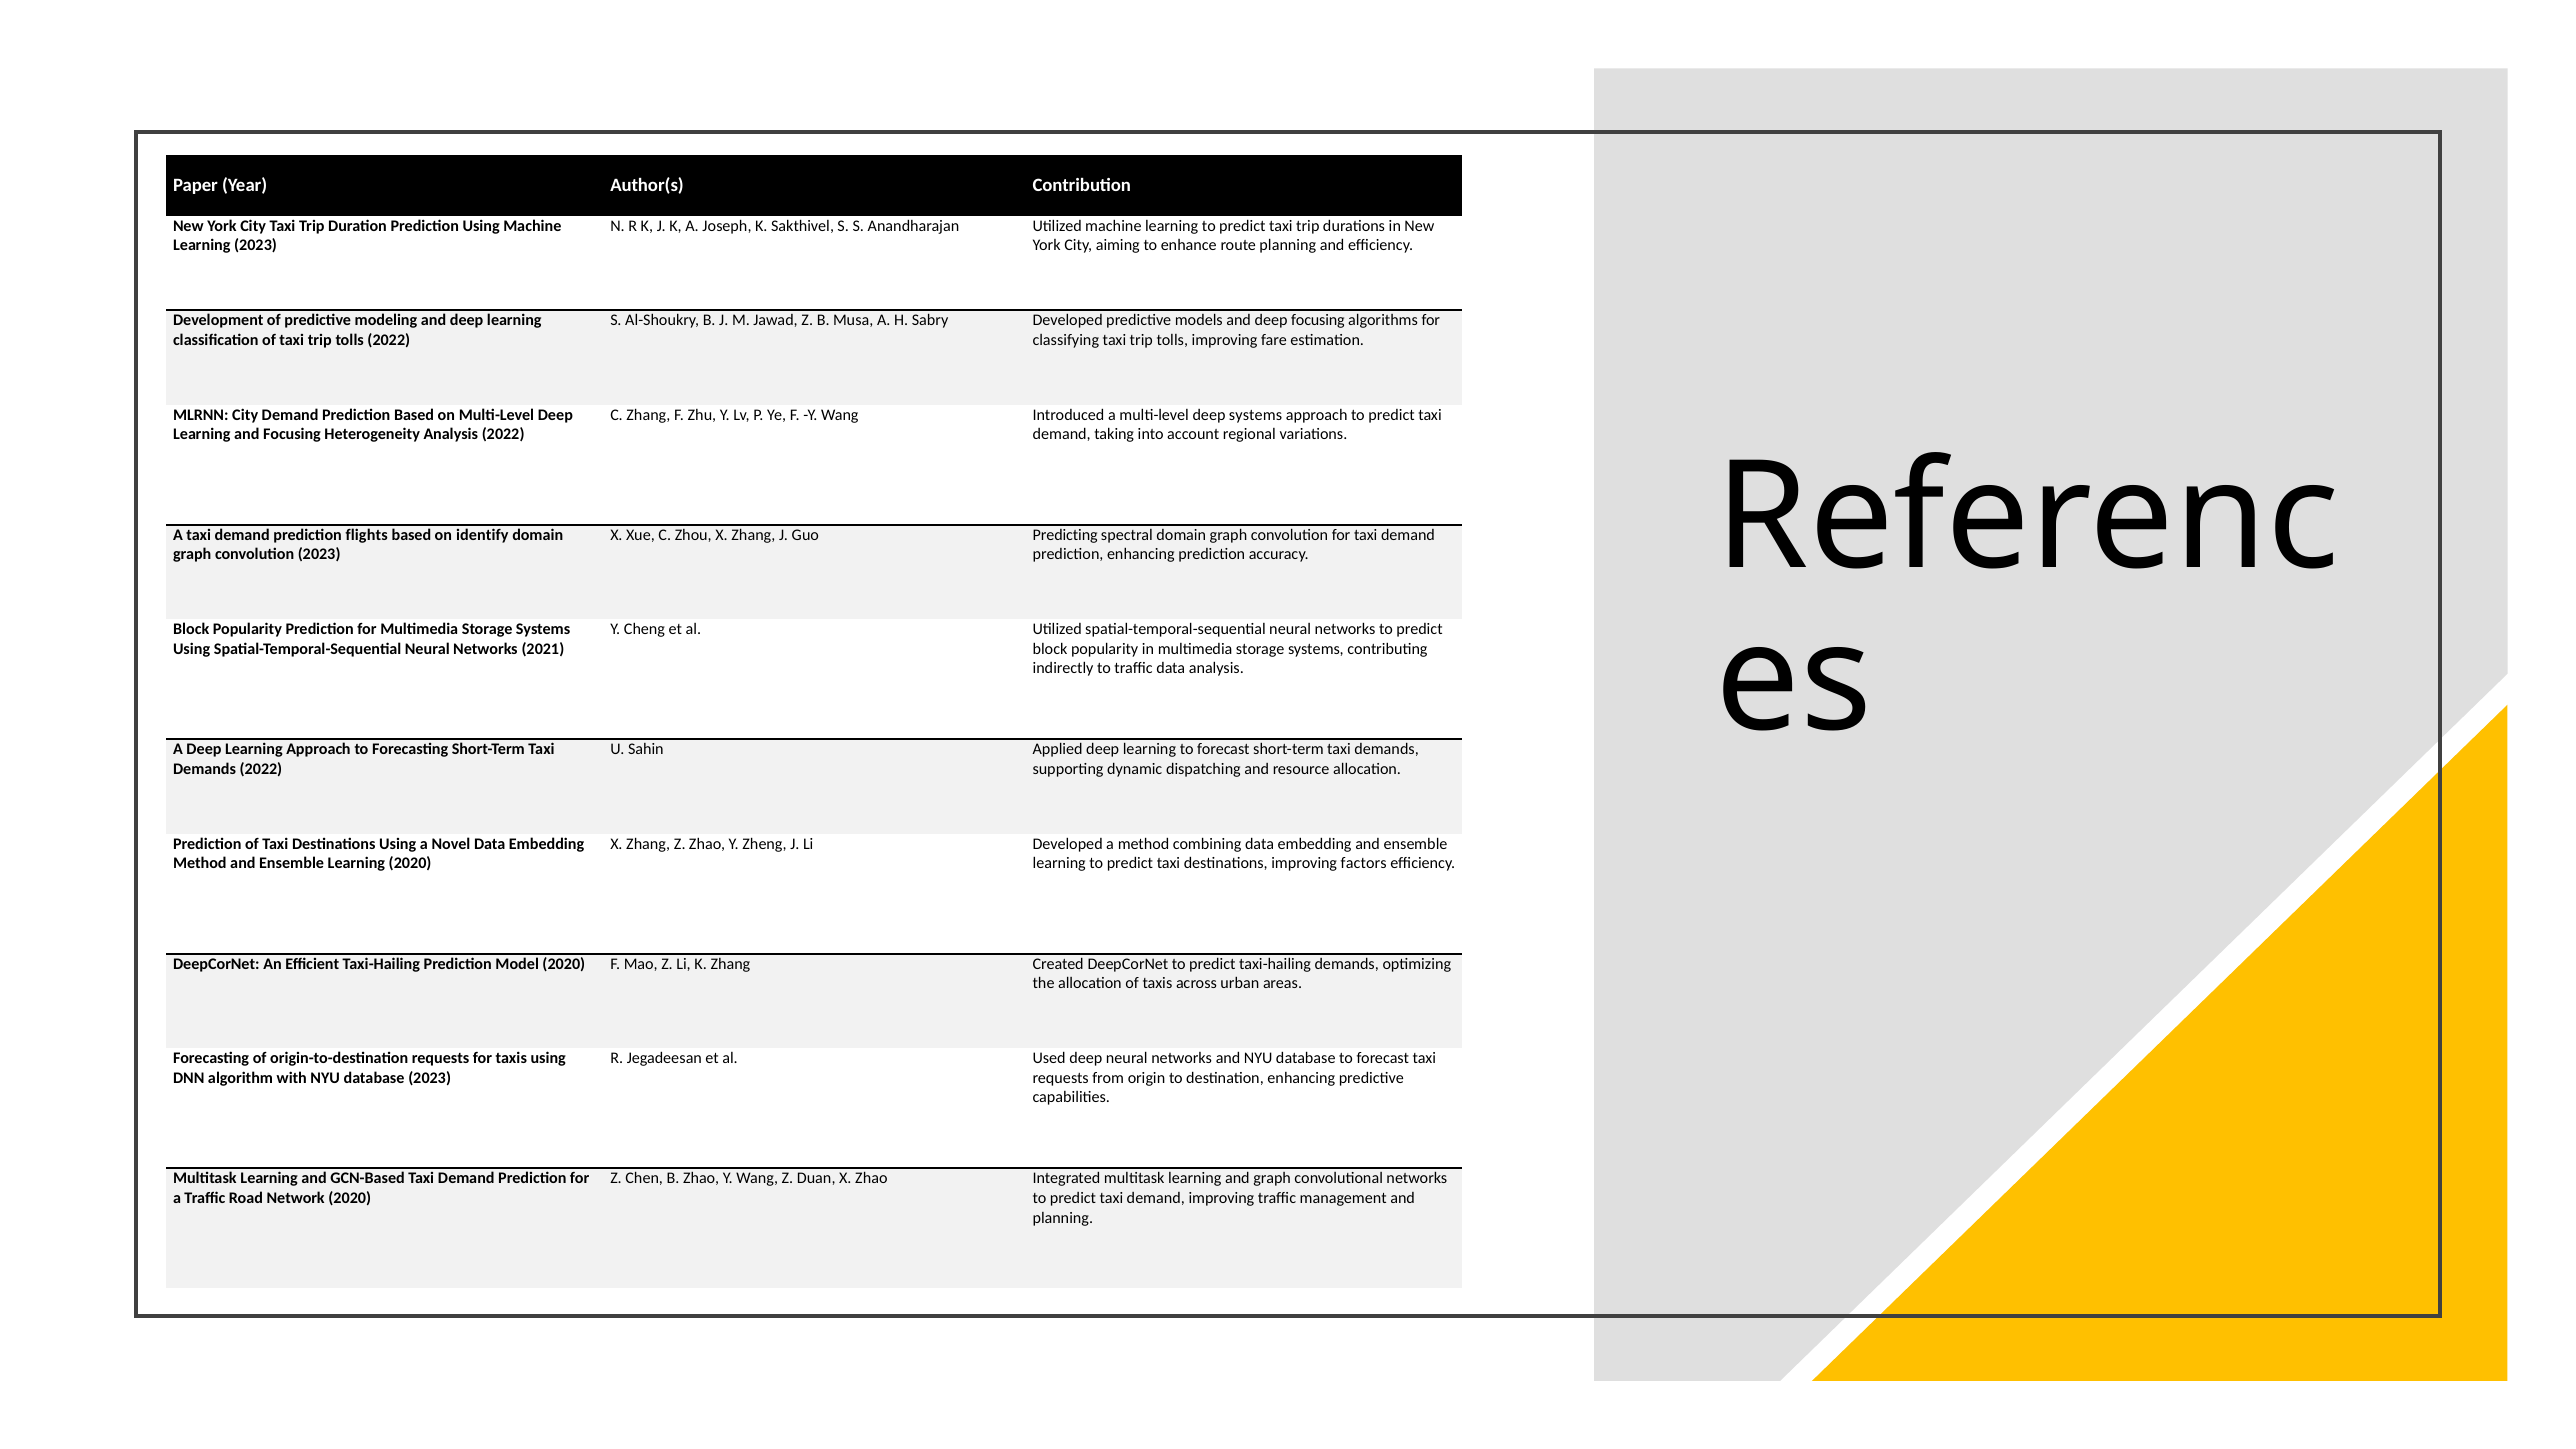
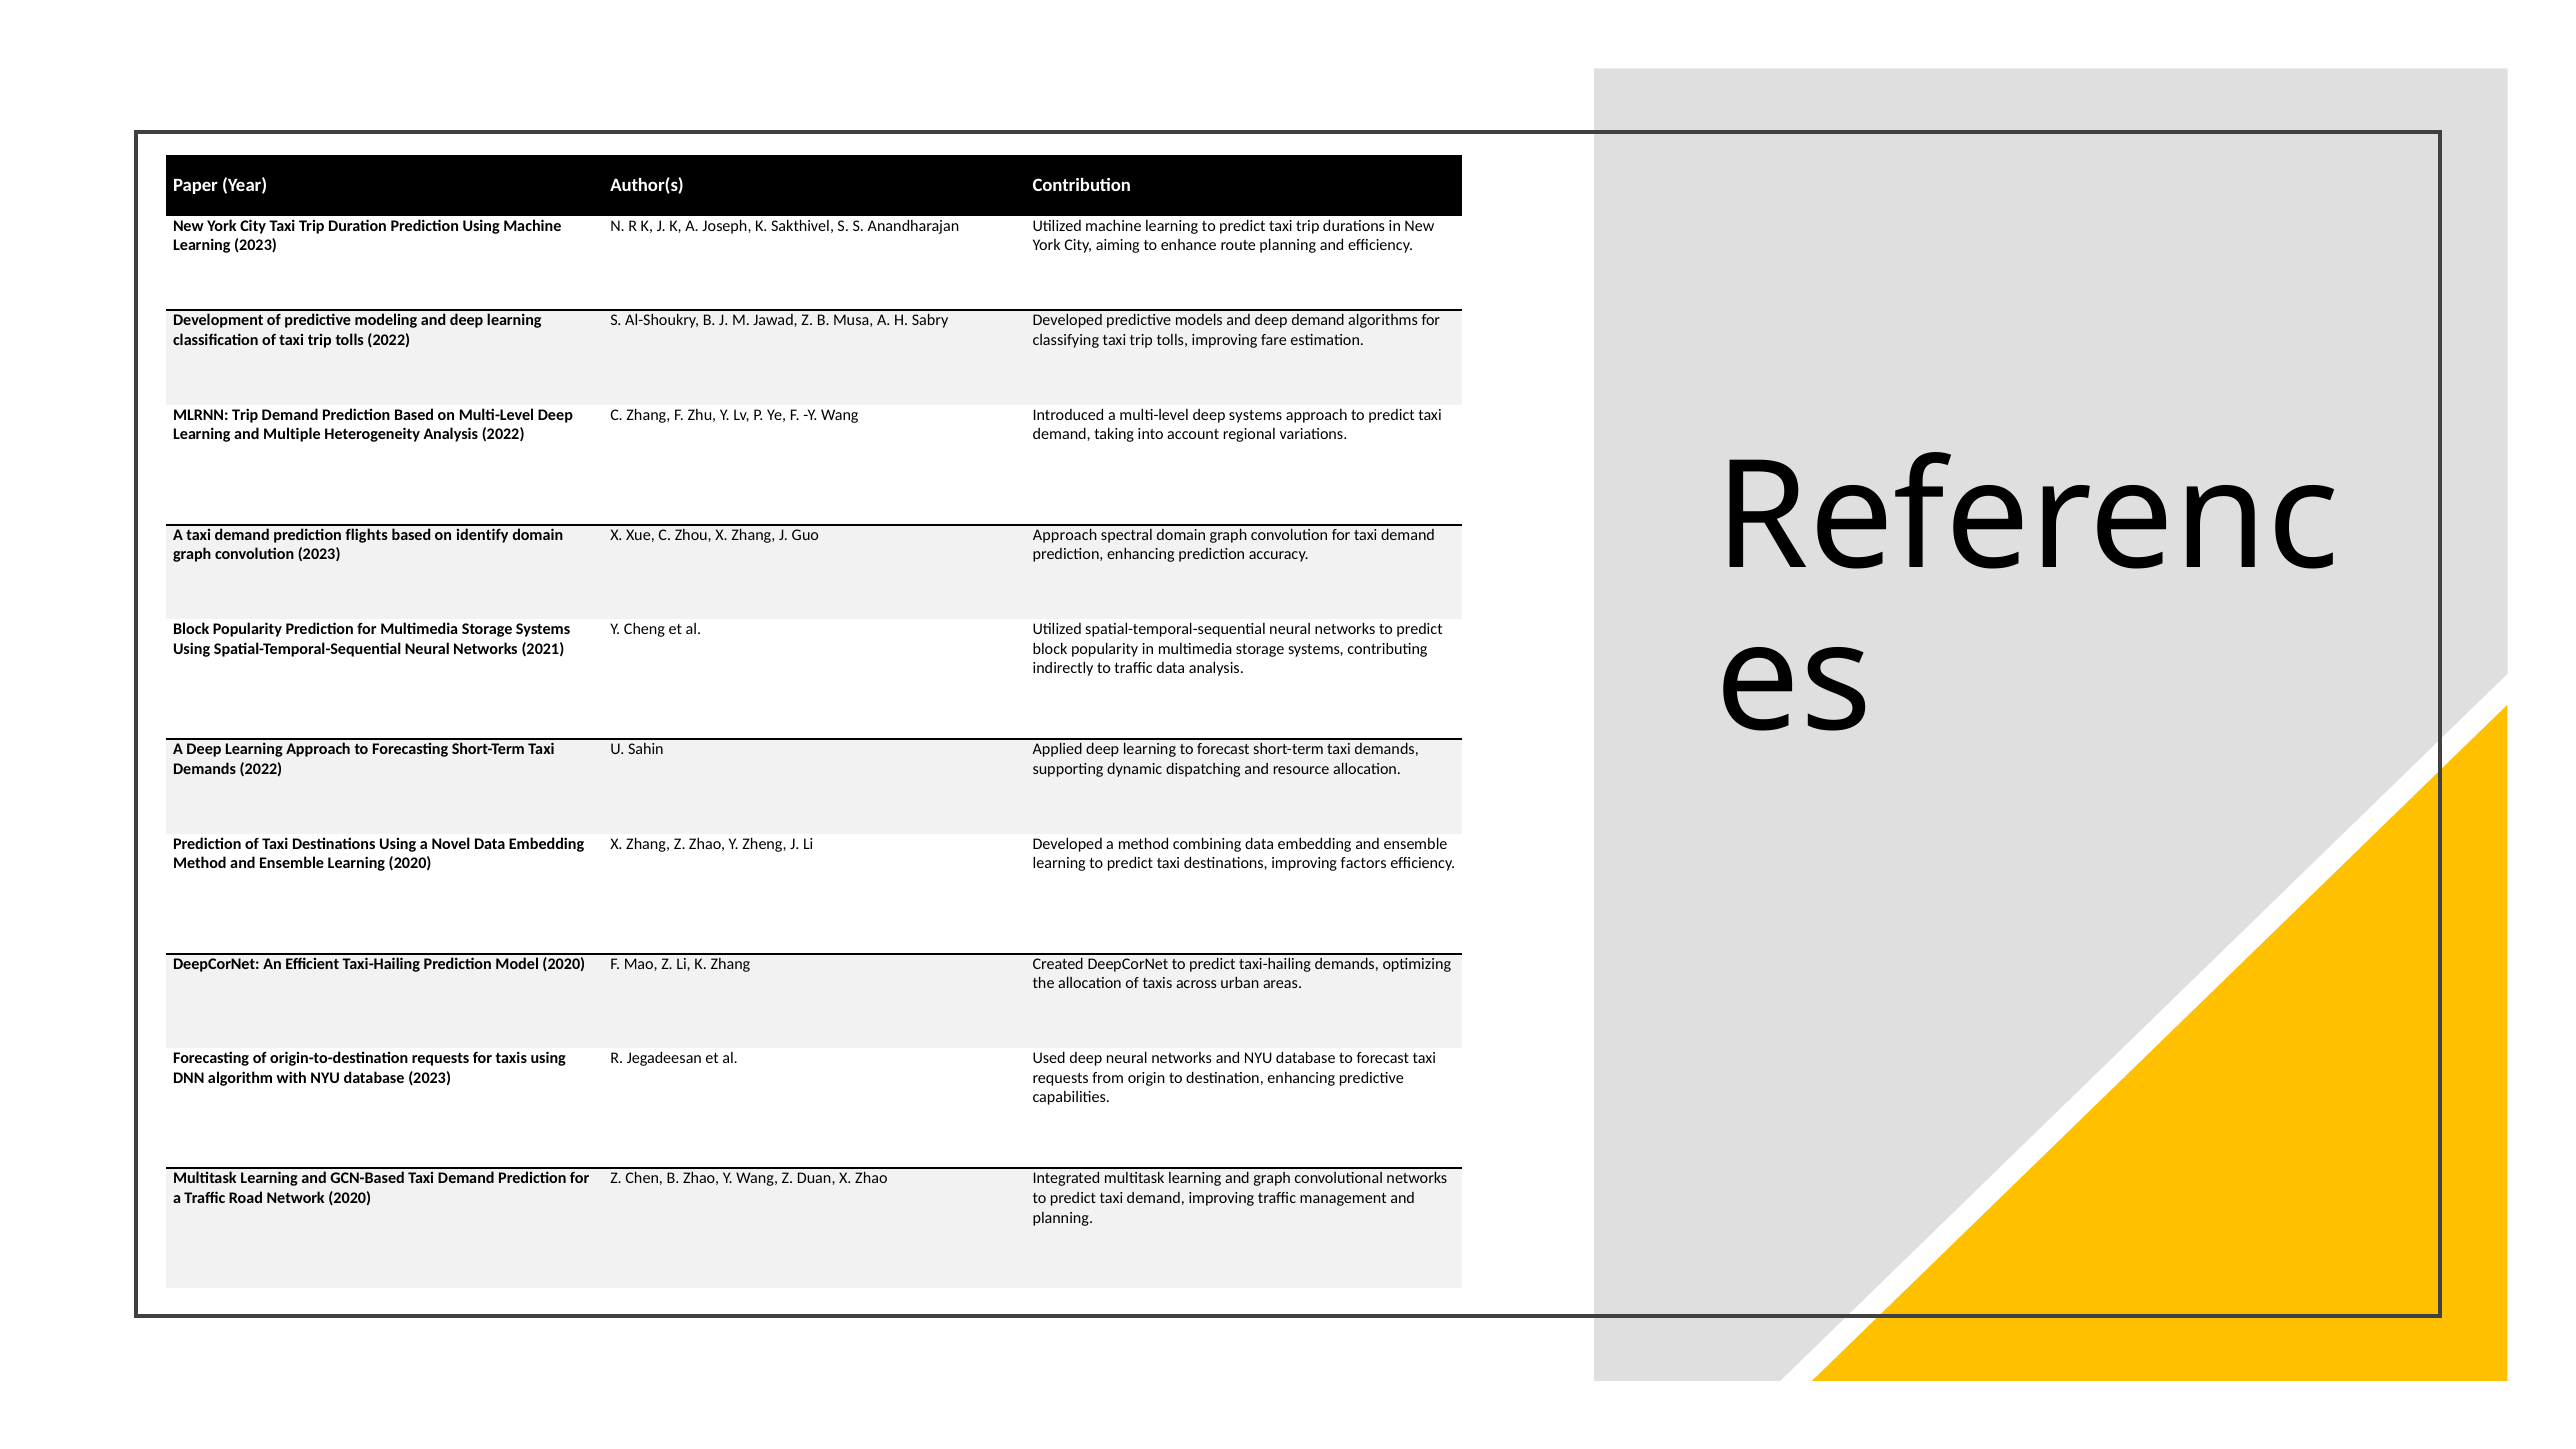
deep focusing: focusing -> demand (1318, 320)
MLRNN City: City -> Trip (245, 415)
and Focusing: Focusing -> Multiple (292, 435)
Guo Predicting: Predicting -> Approach (1065, 535)
